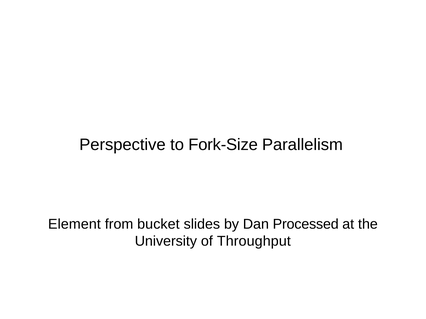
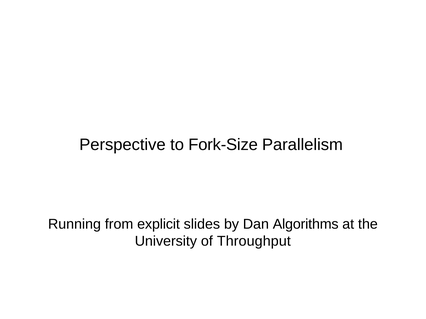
Element: Element -> Running (74, 225)
bucket: bucket -> explicit (159, 225)
Processed: Processed -> Algorithms (306, 225)
